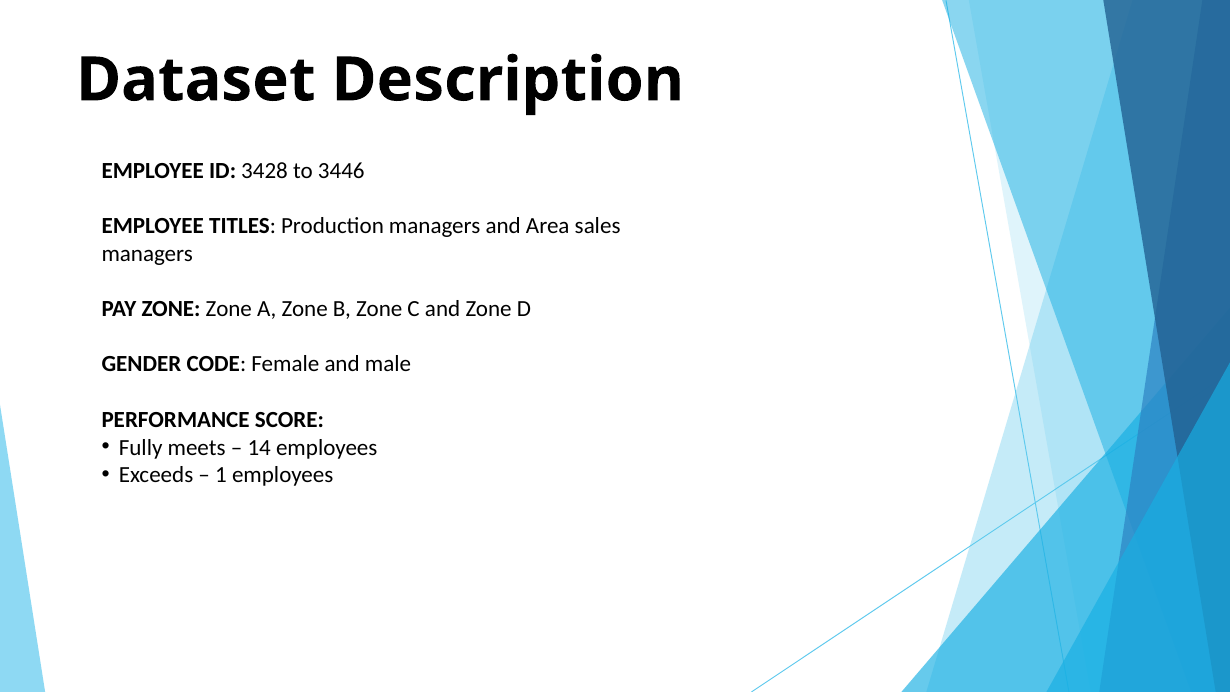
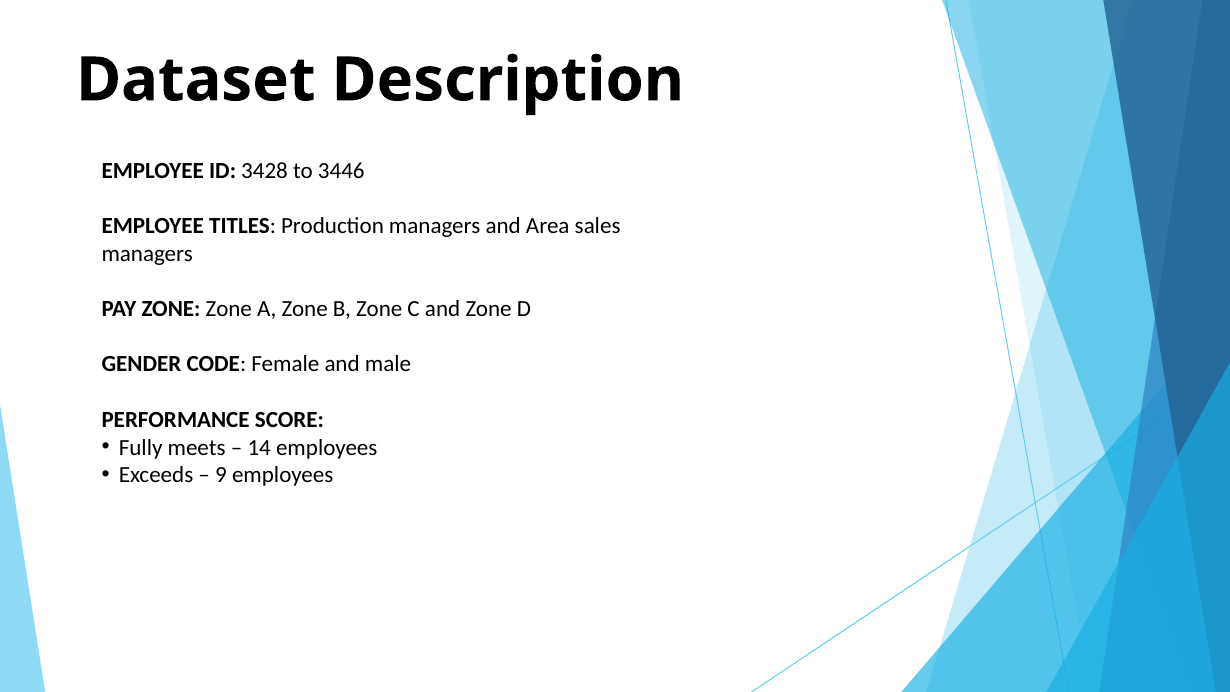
1: 1 -> 9 (221, 475)
